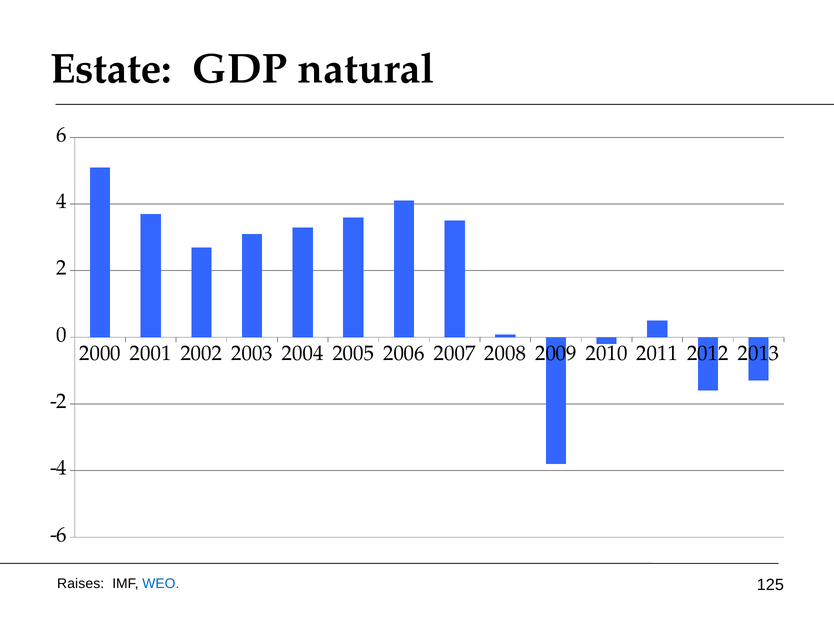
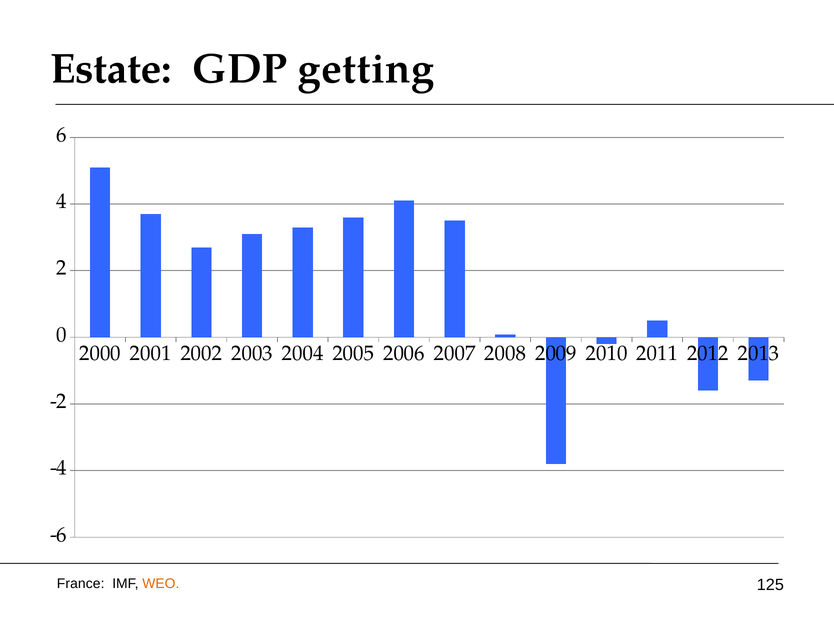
natural: natural -> getting (366, 69)
Raises: Raises -> France (81, 583)
WEO colour: blue -> orange (161, 583)
